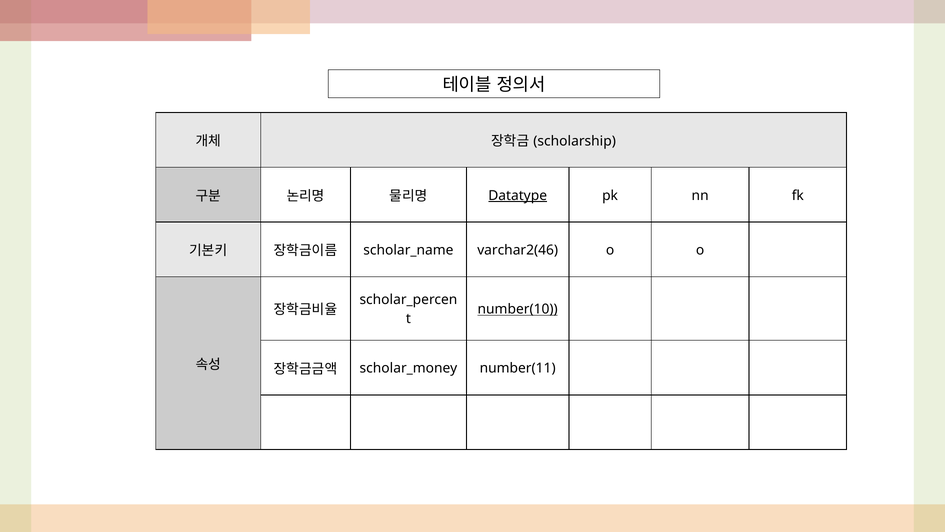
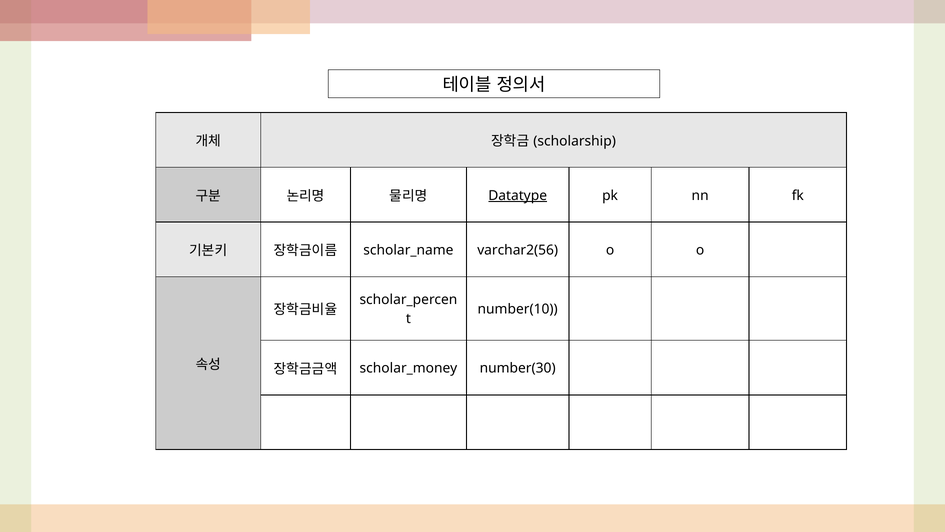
varchar2(46: varchar2(46 -> varchar2(56 (518, 250)
number(10 underline: present -> none (518, 309)
number(11: number(11 -> number(30 (518, 368)
